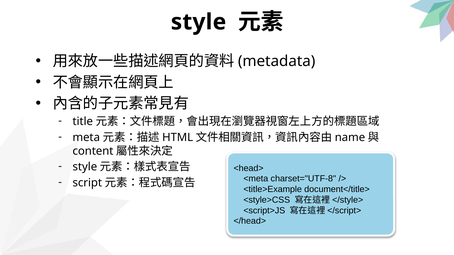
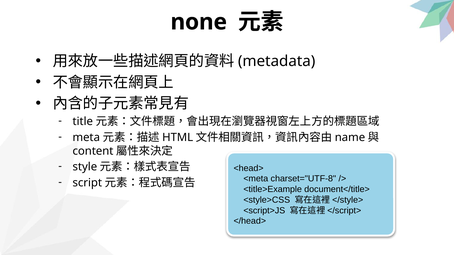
style: style -> none (199, 22)
